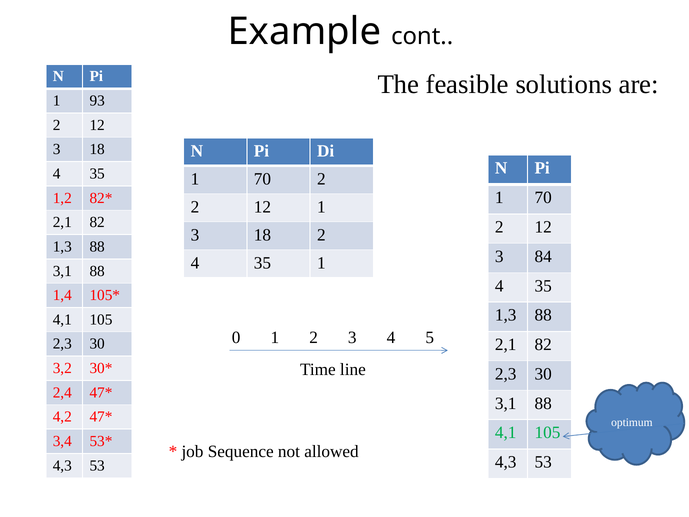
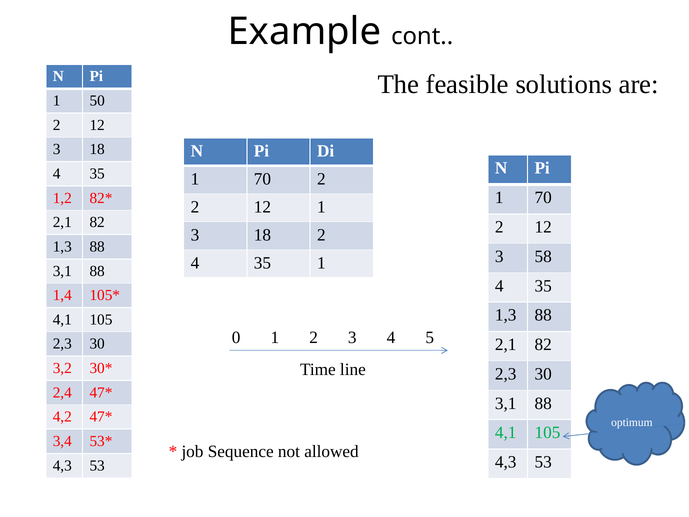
93: 93 -> 50 (97, 101)
84: 84 -> 58 (543, 256)
